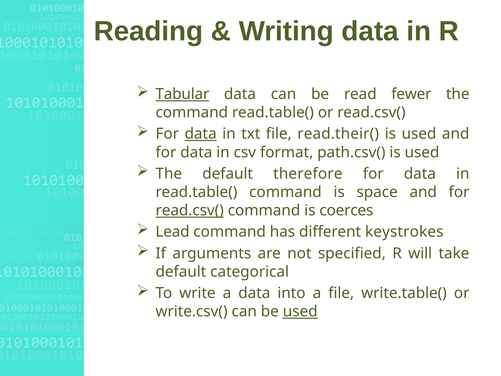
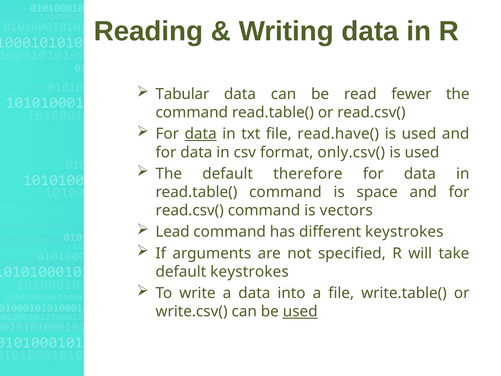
Tabular underline: present -> none (182, 94)
read.their(: read.their( -> read.have( (338, 134)
path.csv(: path.csv( -> only.csv( (351, 152)
read.csv( underline: present -> none (190, 210)
coerces: coerces -> vectors (346, 210)
default categorical: categorical -> keystrokes (250, 272)
